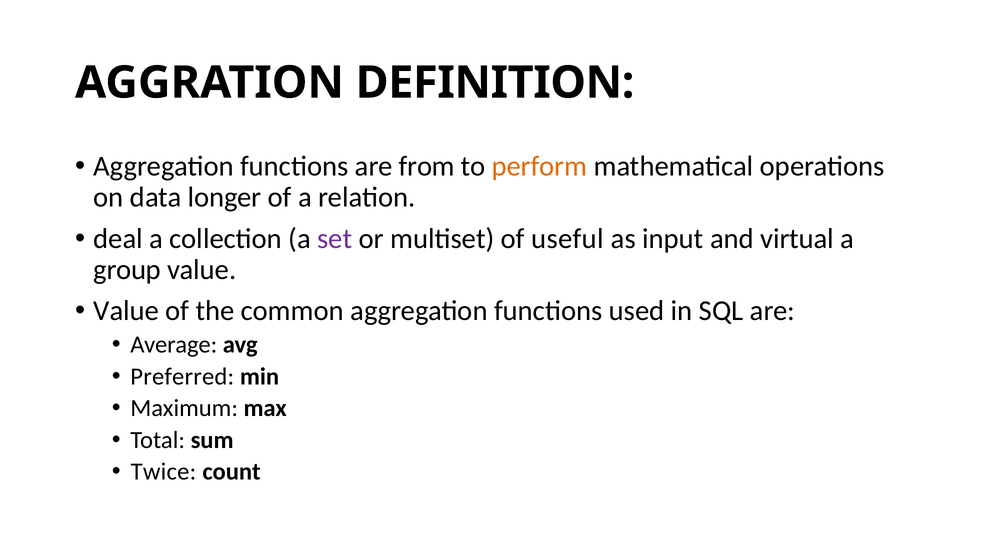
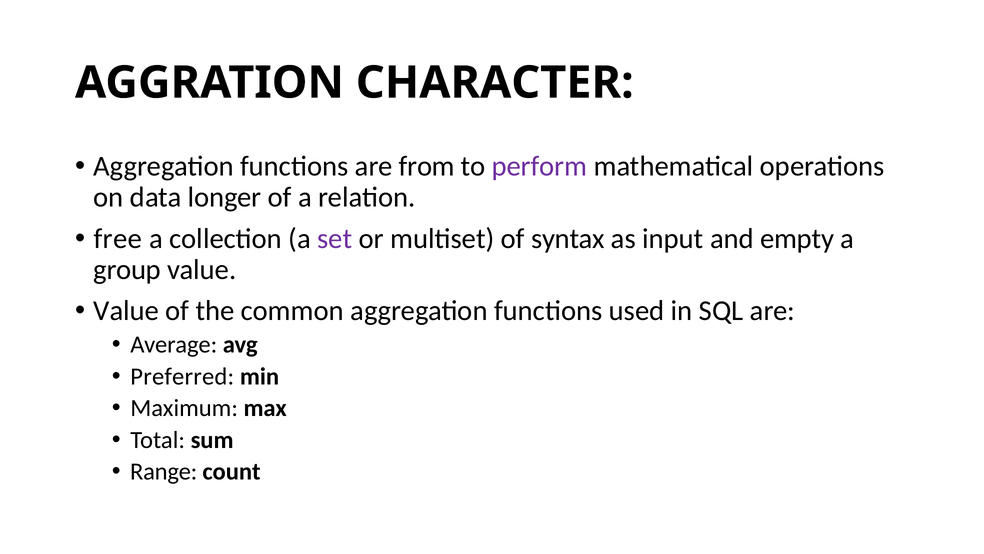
DEFINITION: DEFINITION -> CHARACTER (495, 83)
perform colour: orange -> purple (540, 166)
deal: deal -> free (118, 238)
useful: useful -> syntax (568, 238)
virtual: virtual -> empty (797, 238)
Twice: Twice -> Range (164, 471)
